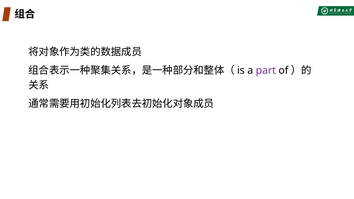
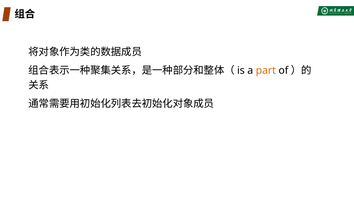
part colour: purple -> orange (266, 70)
